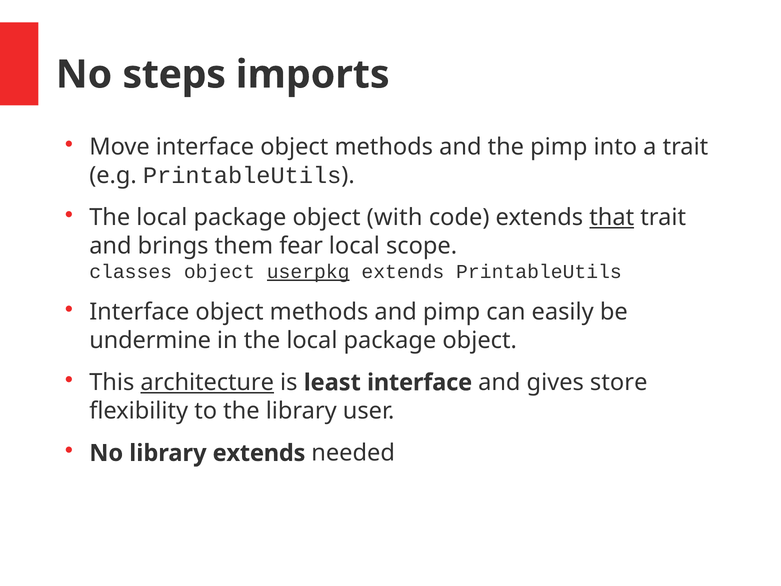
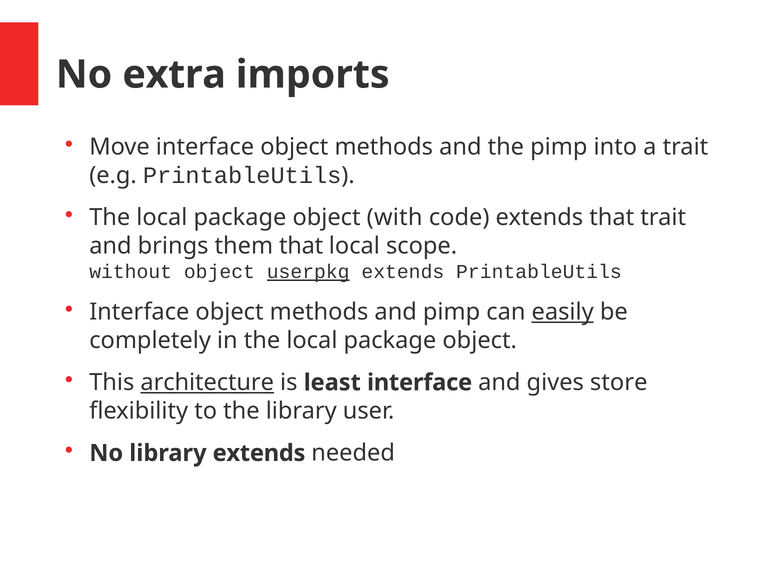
steps: steps -> extra (174, 75)
that underline: present -> none (612, 218)
them fear: fear -> that (301, 246)
classes: classes -> without (131, 272)
easily underline: none -> present (563, 312)
undermine: undermine -> completely (150, 340)
